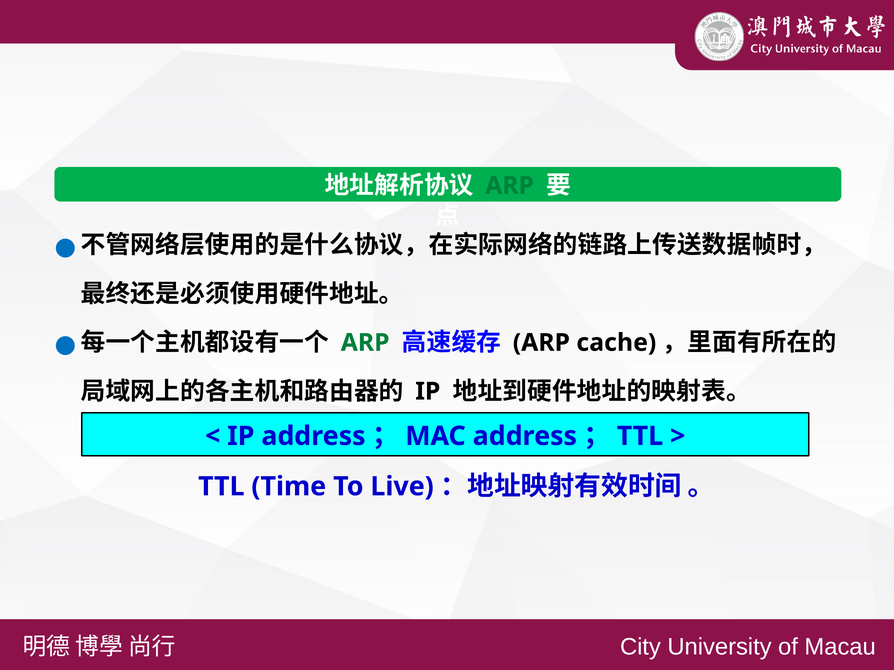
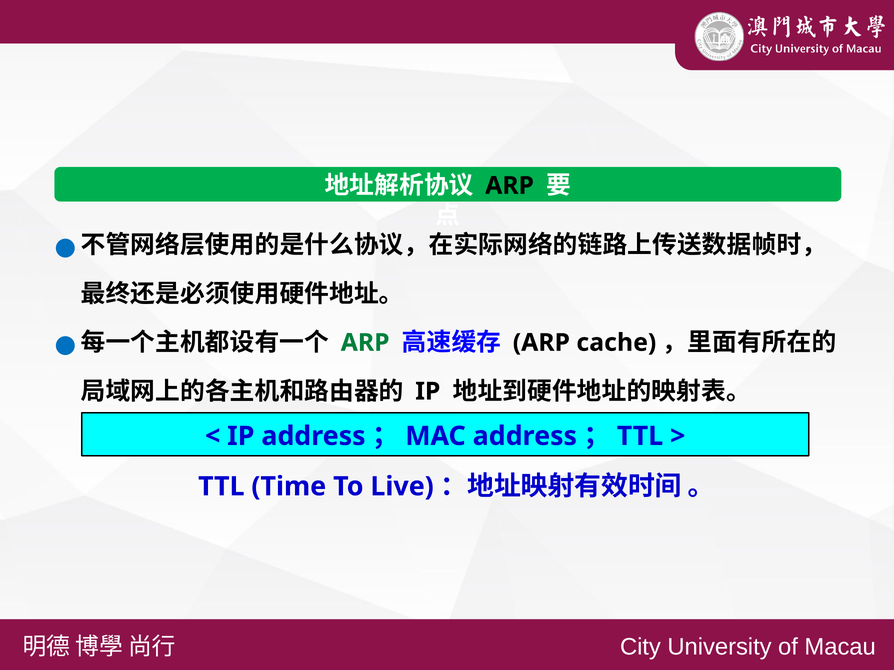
ARP colour: green -> black (510, 186)
